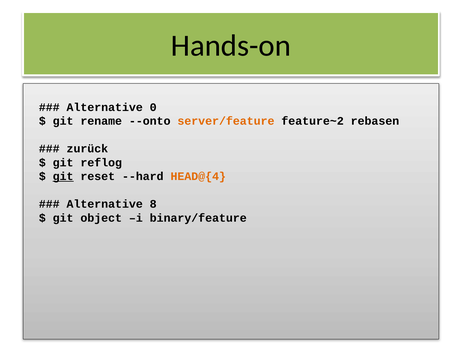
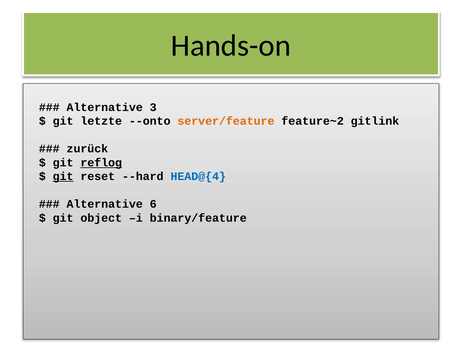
0: 0 -> 3 (153, 107)
rename: rename -> letzte (101, 121)
rebasen: rebasen -> gitlink (375, 121)
reflog underline: none -> present (101, 163)
HEAD@{4 colour: orange -> blue (198, 177)
8: 8 -> 6 (153, 204)
